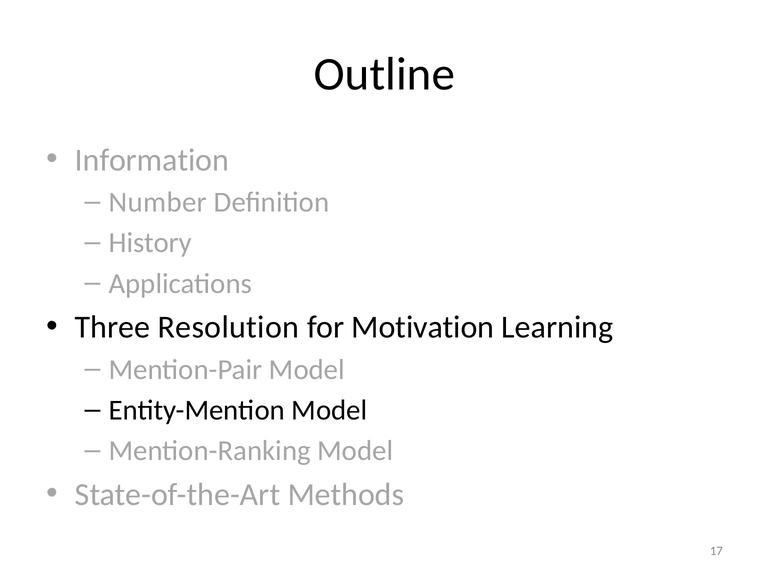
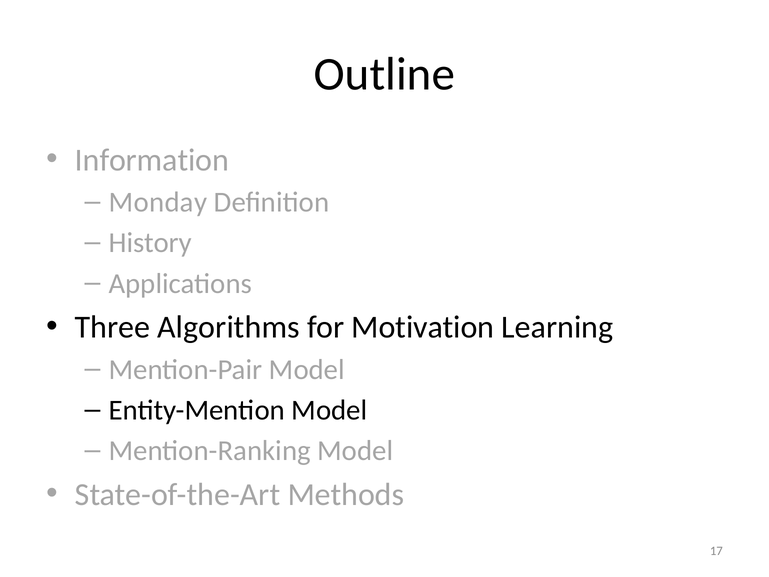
Number: Number -> Monday (158, 202)
Resolution: Resolution -> Algorithms (229, 327)
